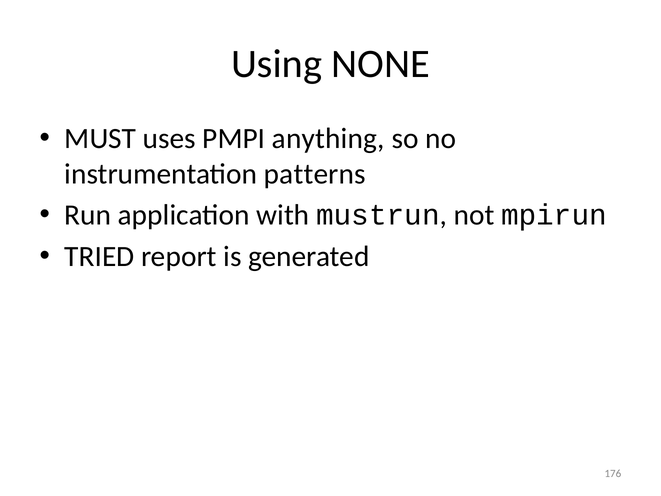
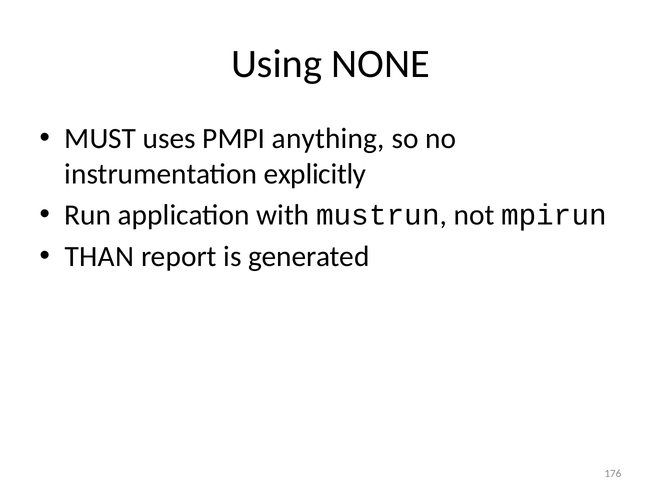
patterns: patterns -> explicitly (315, 174)
TRIED: TRIED -> THAN (99, 256)
